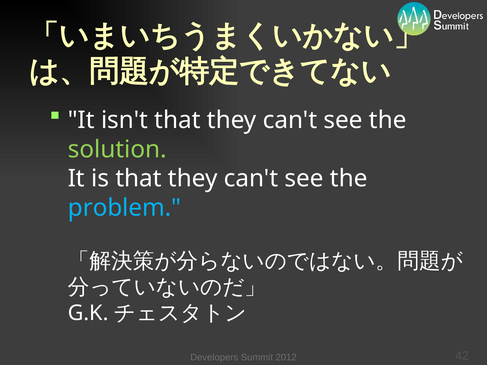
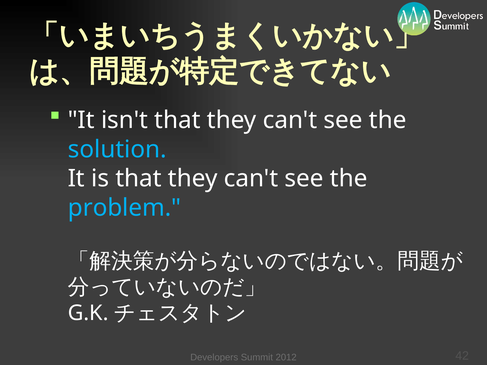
solution colour: light green -> light blue (117, 149)
